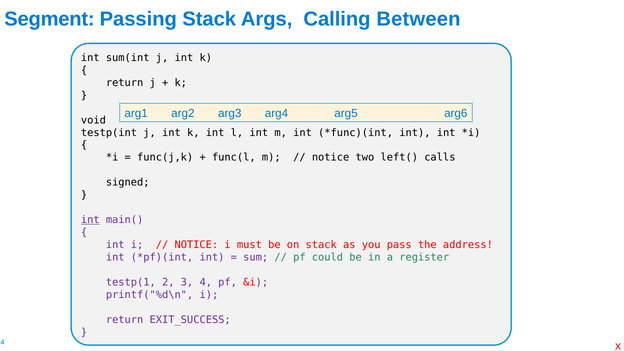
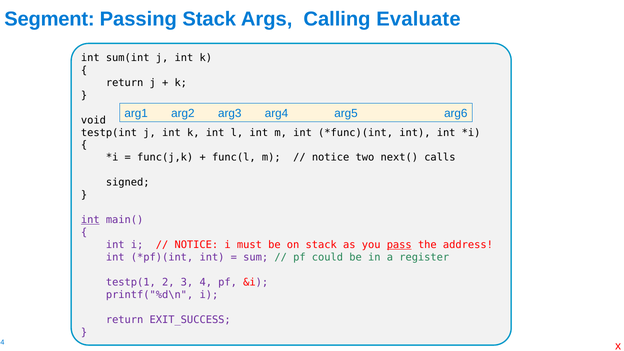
Between: Between -> Evaluate (418, 19)
left(: left( -> next( (399, 158)
pass underline: none -> present (399, 245)
